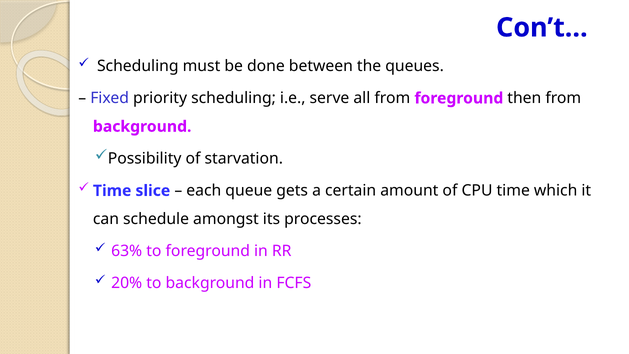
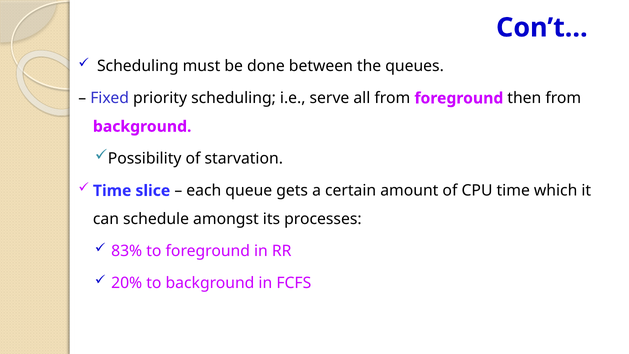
63%: 63% -> 83% (127, 251)
